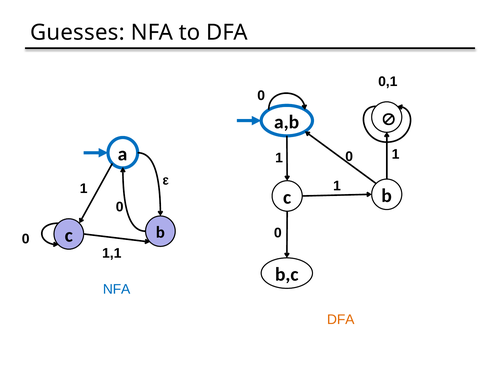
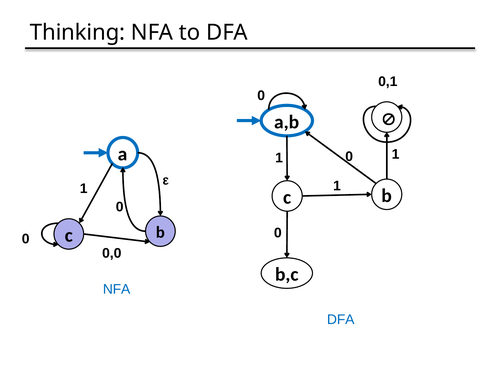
Guesses: Guesses -> Thinking (78, 32)
1,1: 1,1 -> 0,0 (112, 253)
DFA colour: orange -> blue (341, 320)
